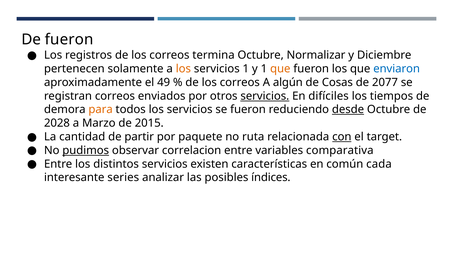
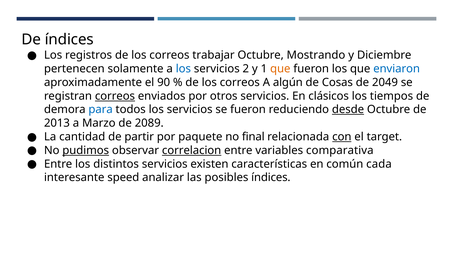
De fueron: fueron -> índices (69, 40)
termina: termina -> trabajar (214, 55)
Normalizar: Normalizar -> Mostrando (316, 55)
los colour: orange -> blue (183, 69)
servicios 1: 1 -> 2 (246, 69)
49: 49 -> 90 (164, 82)
2077: 2077 -> 2049 (385, 82)
correos underline: none -> present (115, 96)
servicios underline: present -> none (265, 96)
difíciles: difíciles -> clásicos (329, 96)
para colour: orange -> blue (101, 109)
2028: 2028 -> 2013 (57, 123)
2015: 2015 -> 2089 (149, 123)
ruta: ruta -> final (253, 137)
correlacion underline: none -> present (192, 150)
series: series -> speed (123, 177)
